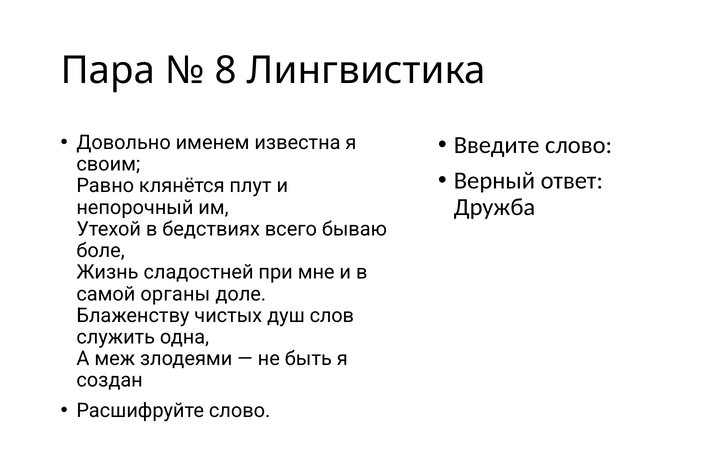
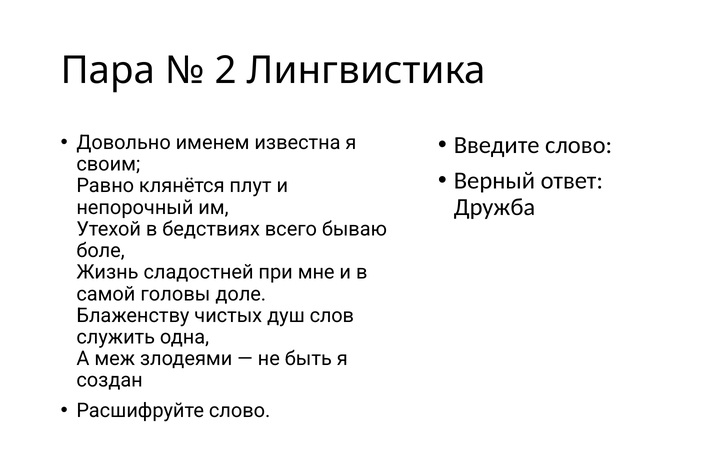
8: 8 -> 2 (226, 71)
органы: органы -> головы (175, 294)
